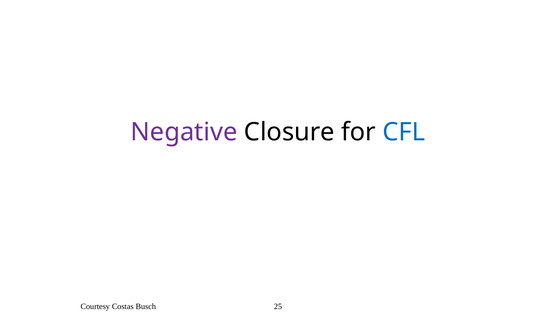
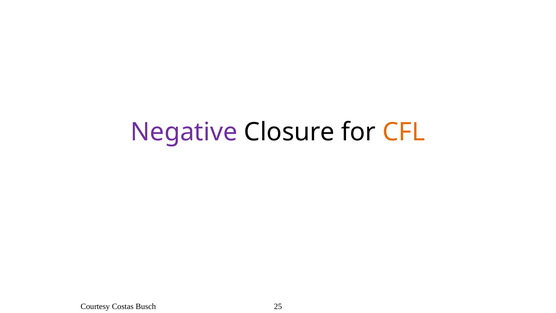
CFL colour: blue -> orange (404, 132)
